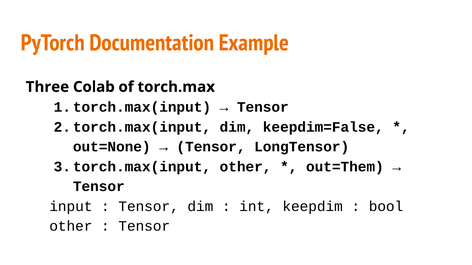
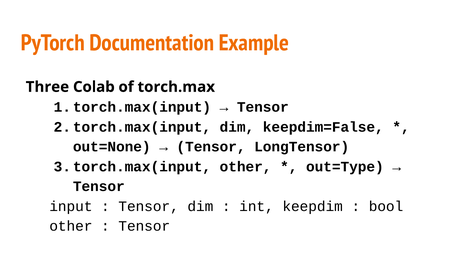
out=Them: out=Them -> out=Type (345, 167)
